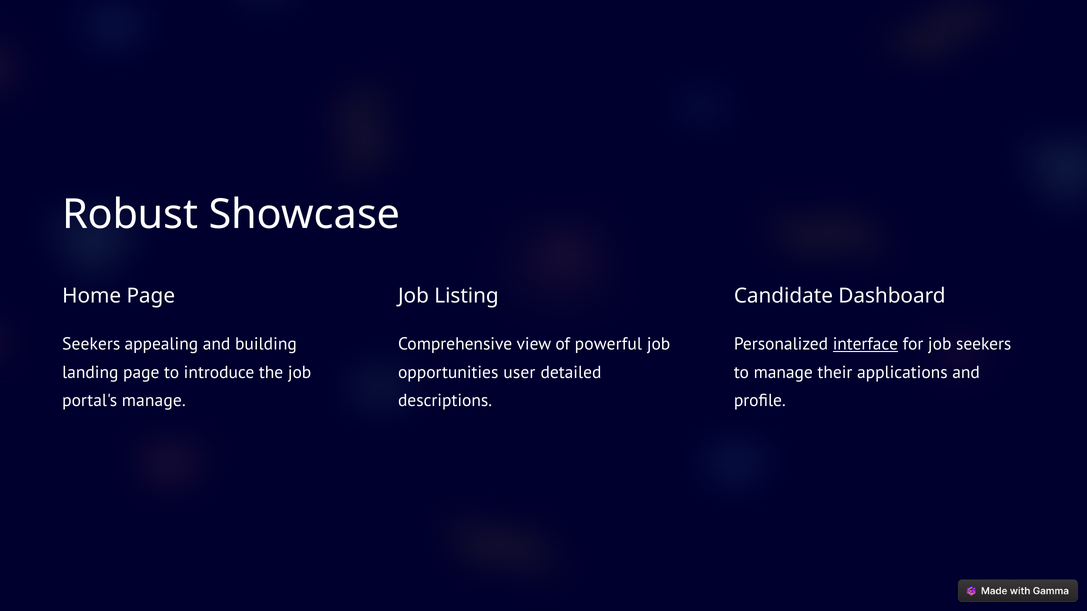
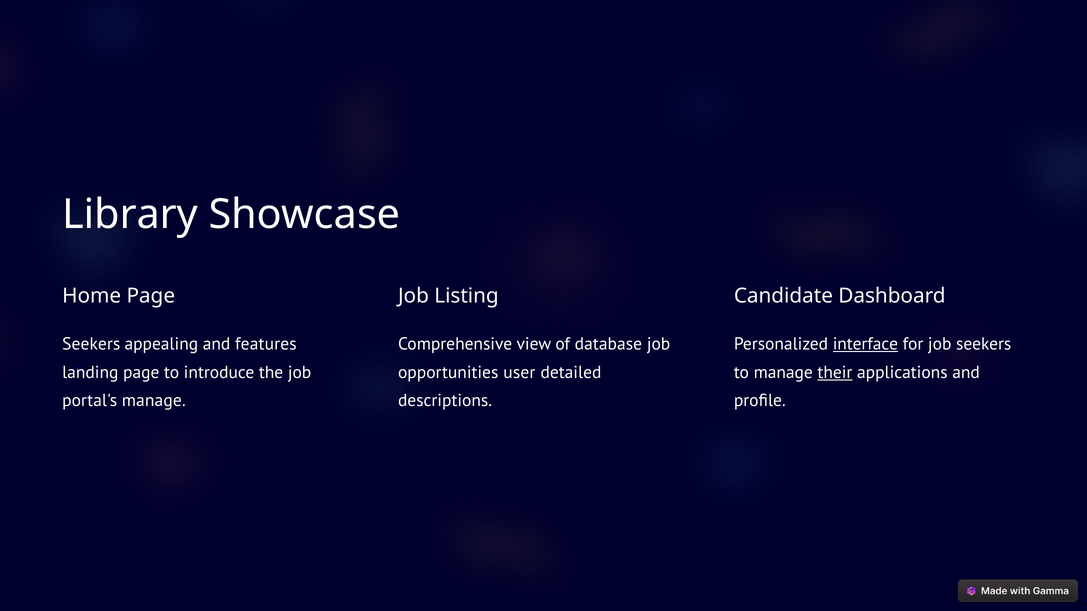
Robust: Robust -> Library (130, 215)
building: building -> features (266, 344)
powerful: powerful -> database (608, 344)
their underline: none -> present (835, 373)
